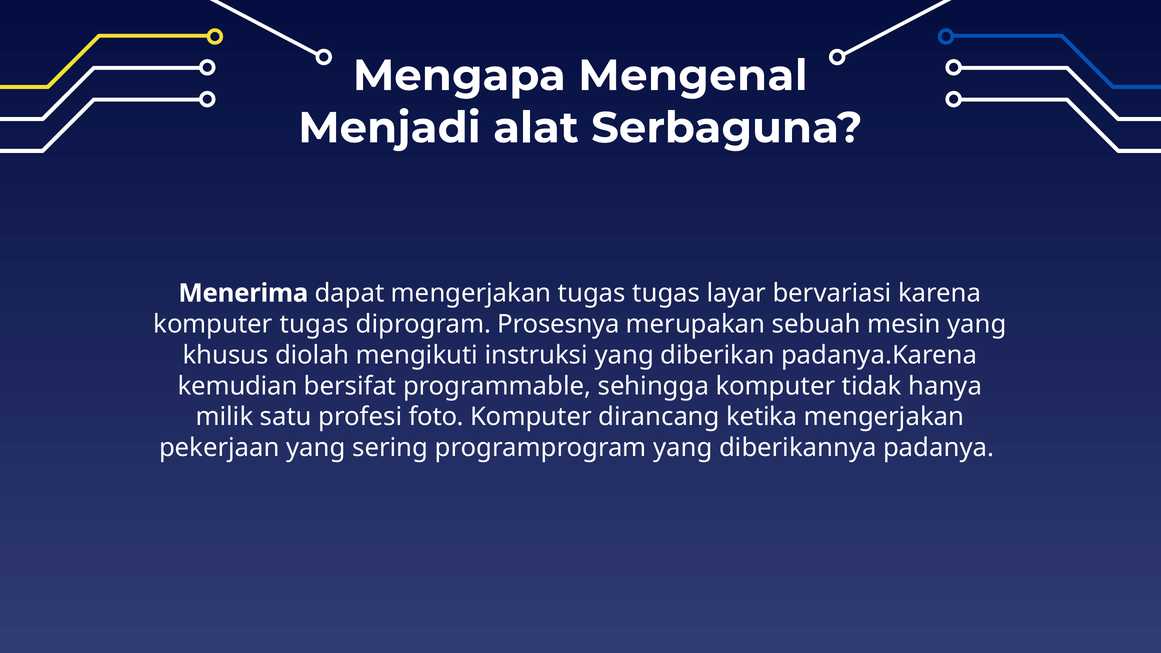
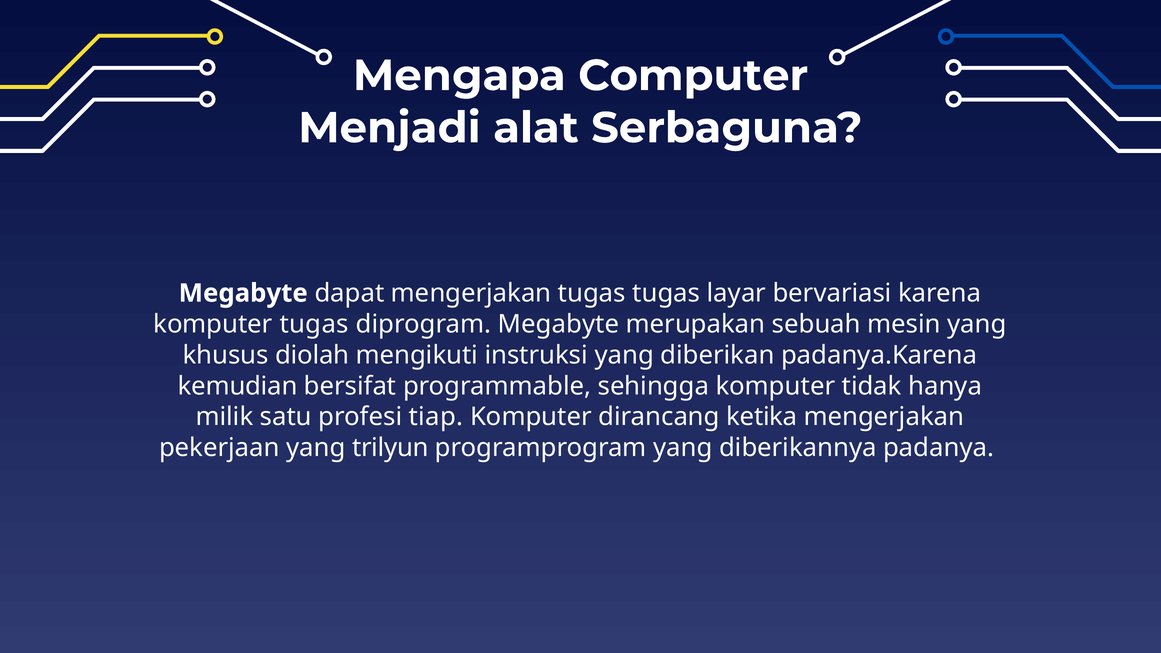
Mengenal: Mengenal -> Computer (693, 76)
Menerima: Menerima -> Megabyte (243, 293)
diprogram Prosesnya: Prosesnya -> Megabyte (558, 324)
foto: foto -> tiap (436, 417)
sering: sering -> trilyun (390, 448)
